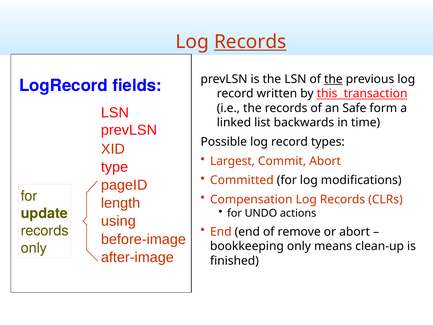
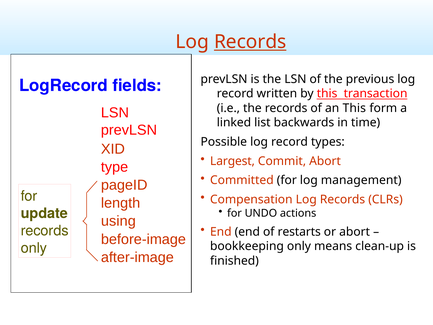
the underline: present -> none (333, 79)
an Safe: Safe -> This (354, 108)
modifications: modifications -> management (361, 180)
remove: remove -> restarts (299, 232)
